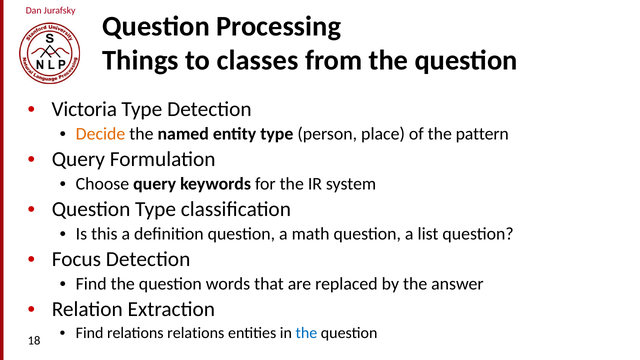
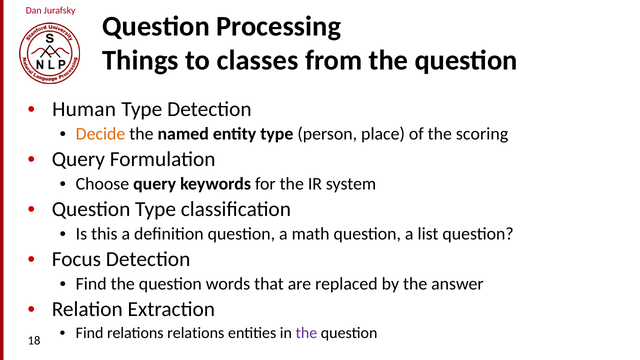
Victoria: Victoria -> Human (84, 109)
pattern: pattern -> scoring (482, 134)
the colour: blue -> purple (306, 333)
